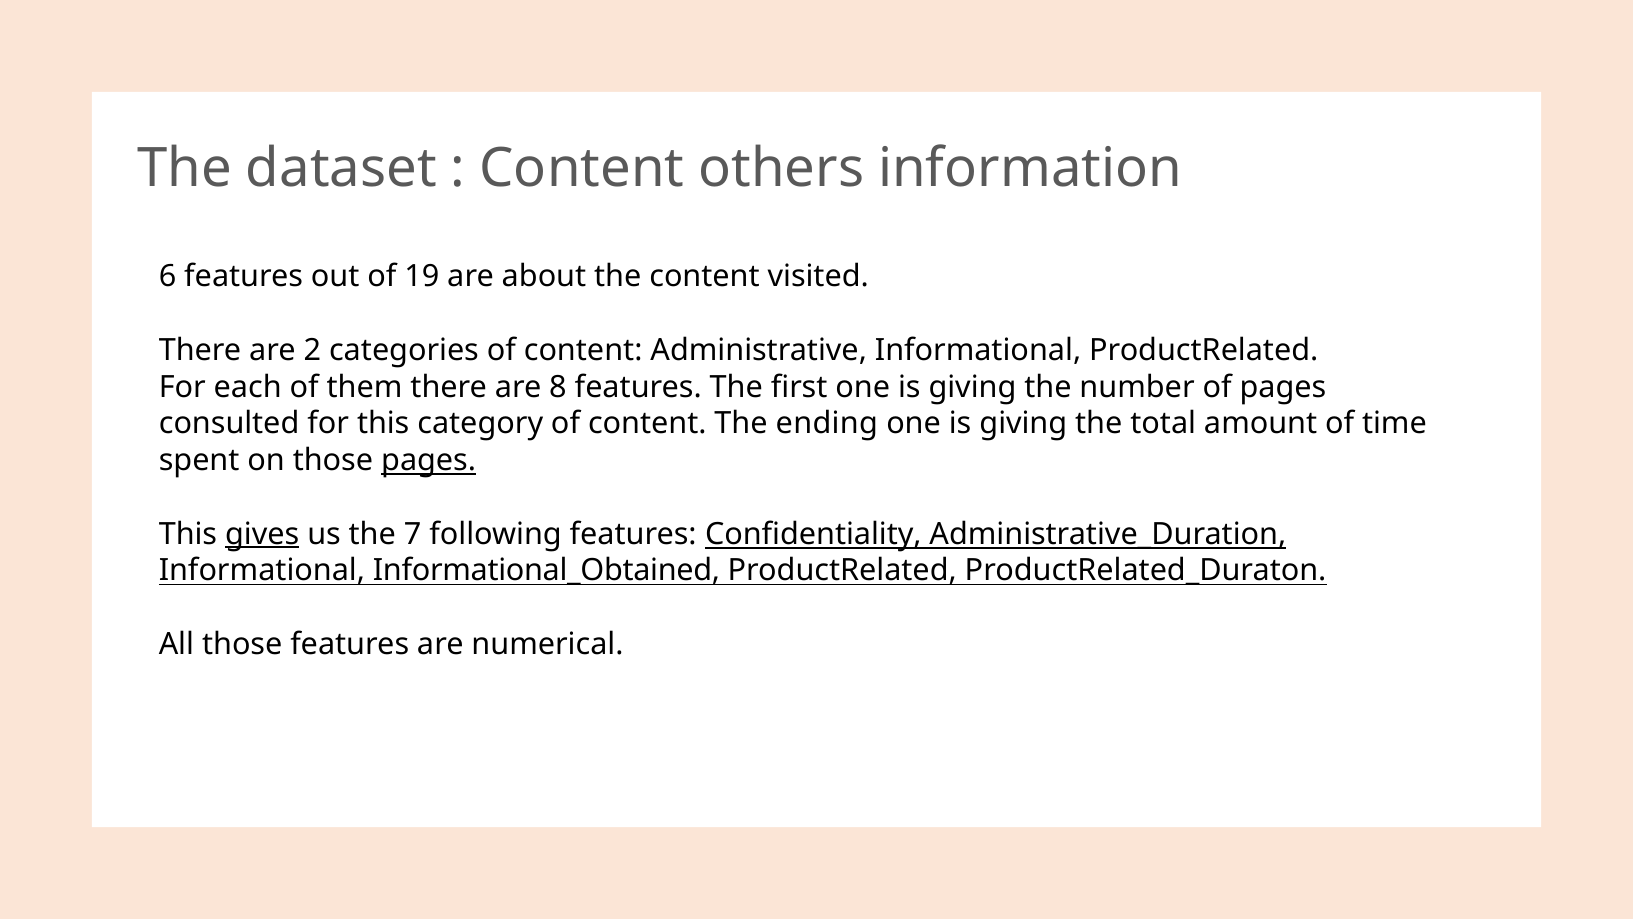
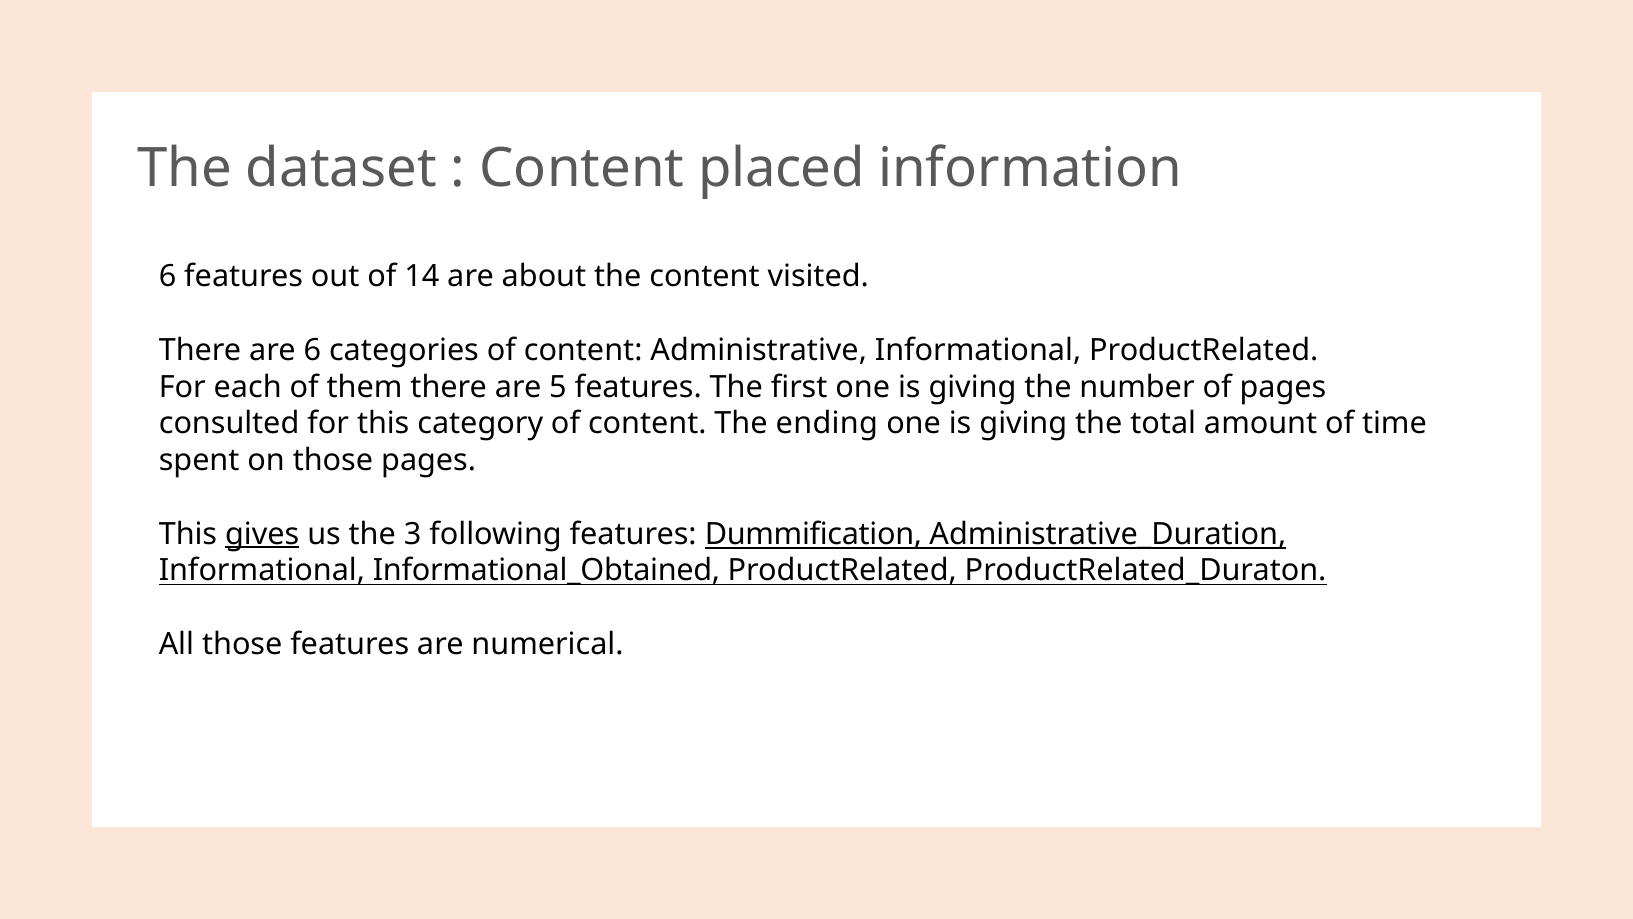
others: others -> placed (782, 168)
19: 19 -> 14 (422, 277)
are 2: 2 -> 6 (312, 350)
8: 8 -> 5 (558, 387)
pages underline: present -> none (429, 460)
7: 7 -> 3 (413, 534)
Confidentiality: Confidentiality -> Dummification (813, 534)
